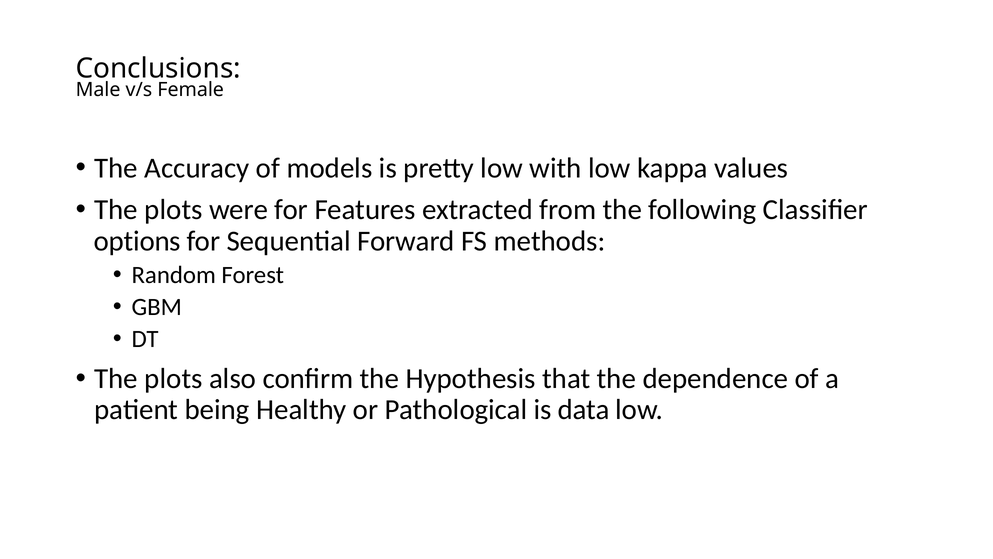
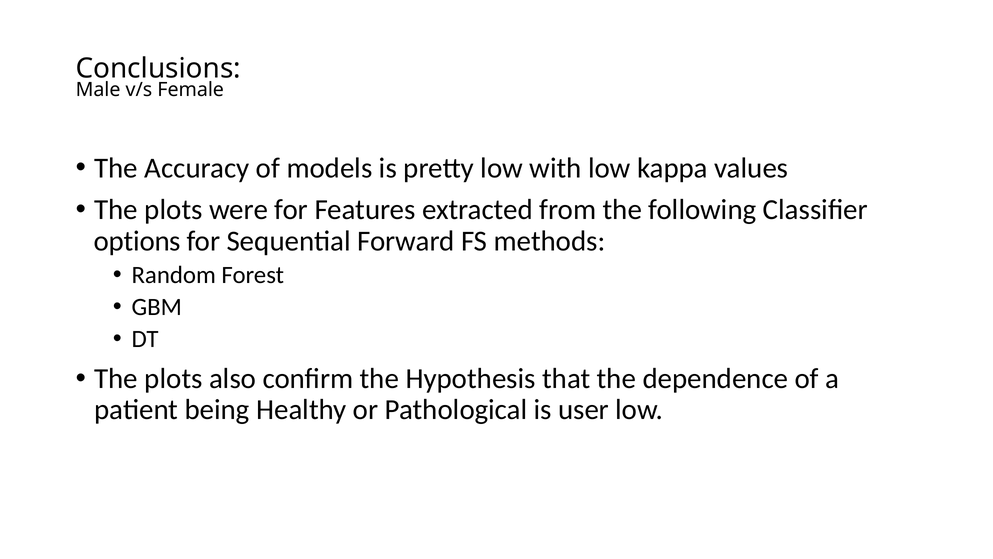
data: data -> user (584, 410)
